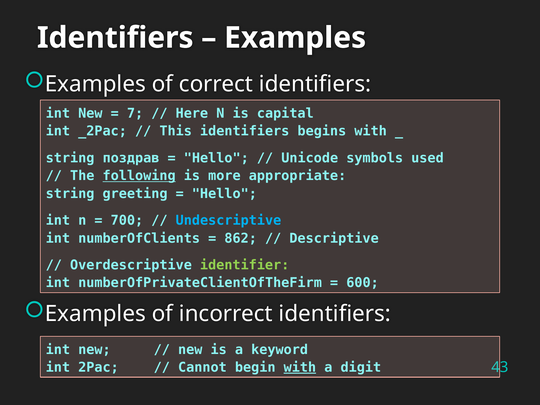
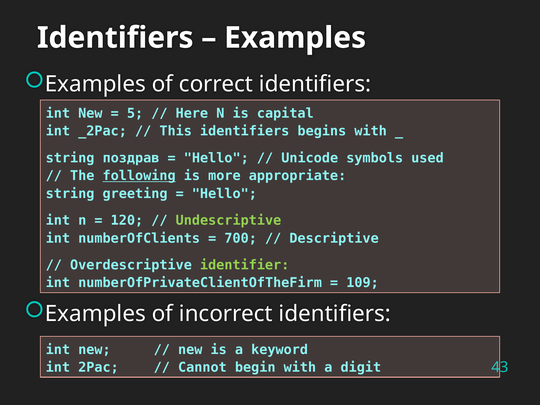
7: 7 -> 5 (135, 113)
700: 700 -> 120 (127, 220)
Undescriptive colour: light blue -> light green (228, 220)
862: 862 -> 700 (241, 238)
600: 600 -> 109 (363, 283)
with underline: present -> none (300, 367)
